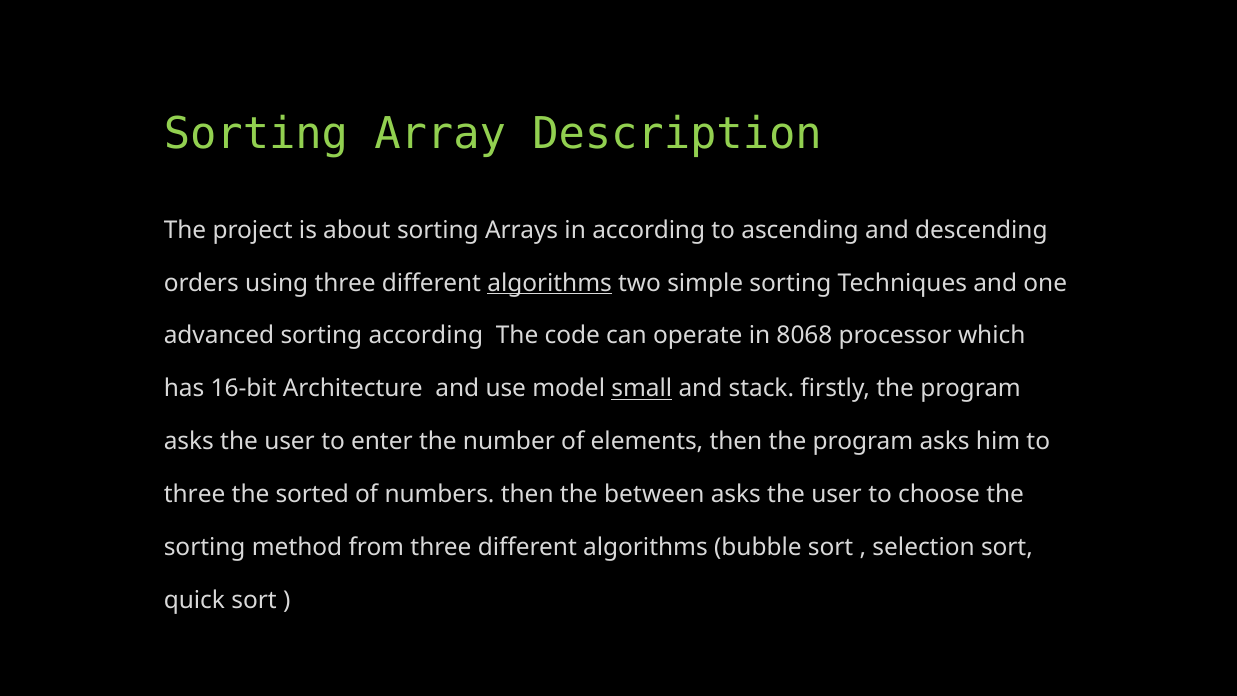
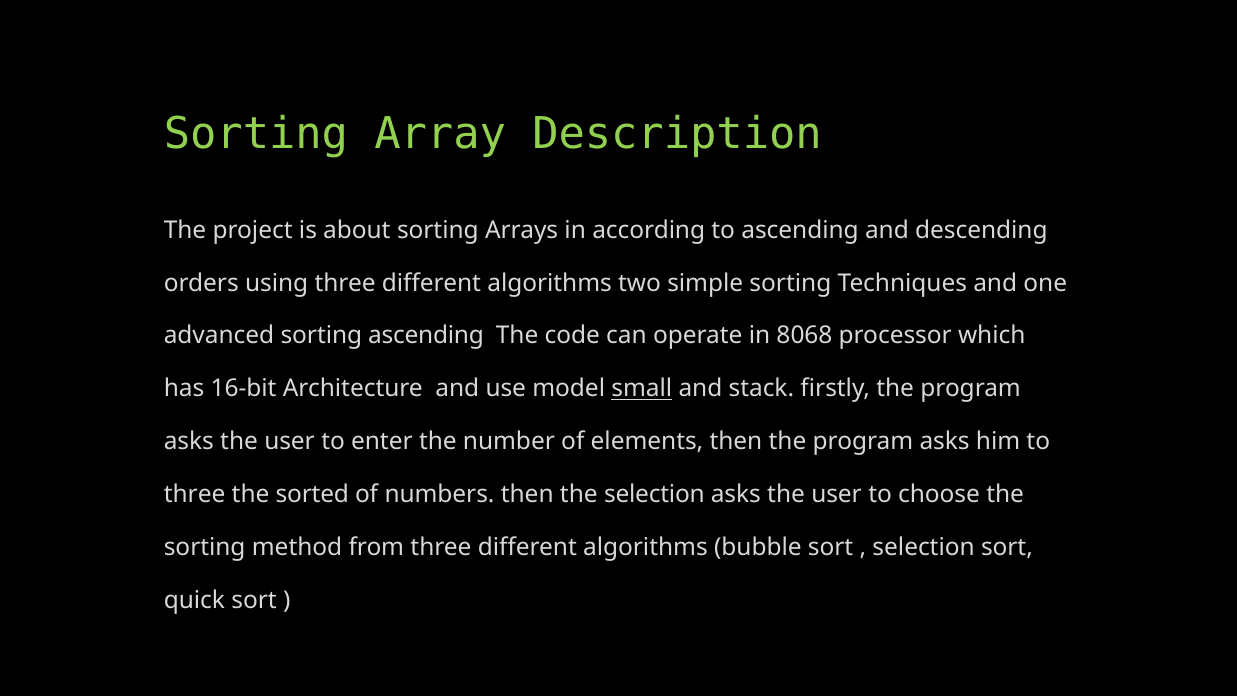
algorithms underline: present -> none (550, 283)
sorting according: according -> ascending (426, 336)
the between: between -> selection (654, 494)
